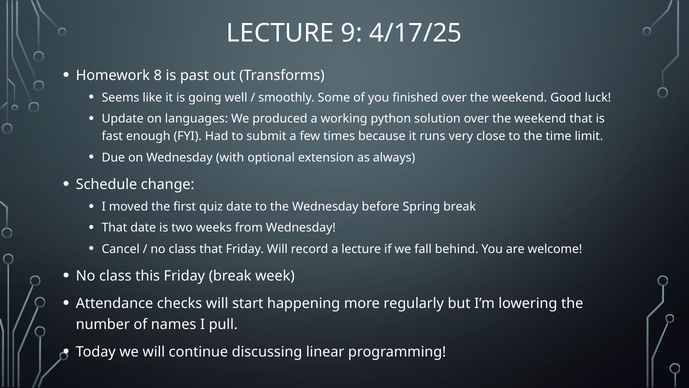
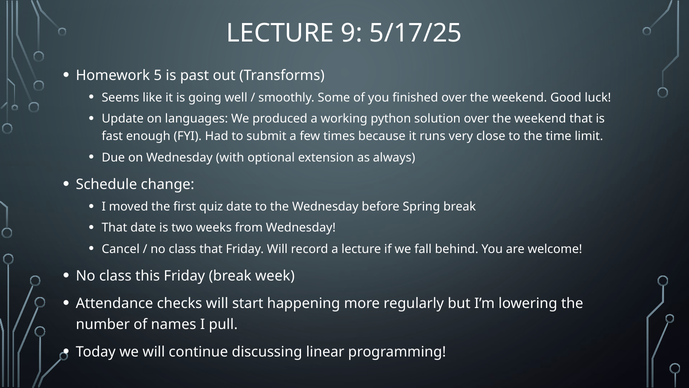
4/17/25: 4/17/25 -> 5/17/25 (416, 33)
8: 8 -> 5 (158, 75)
